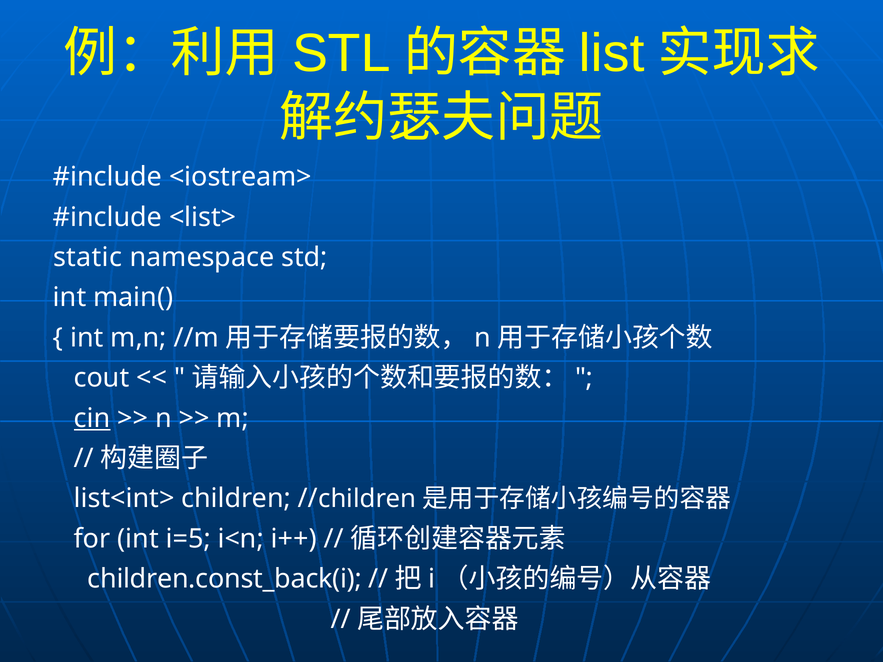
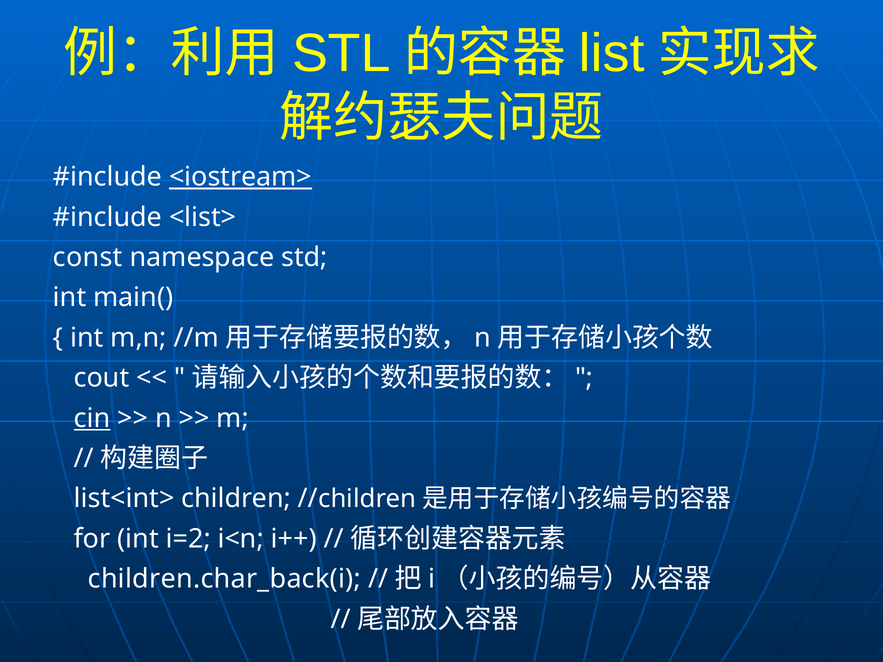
<iostream> underline: none -> present (241, 177)
static: static -> const (88, 257)
i=5: i=5 -> i=2 (188, 539)
children.const_back(i: children.const_back(i -> children.char_back(i (224, 579)
